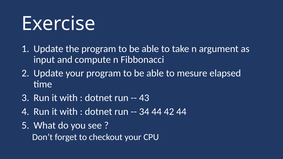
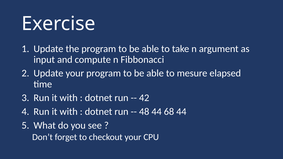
43: 43 -> 42 (144, 98)
34: 34 -> 48 (144, 112)
42: 42 -> 68 (169, 112)
